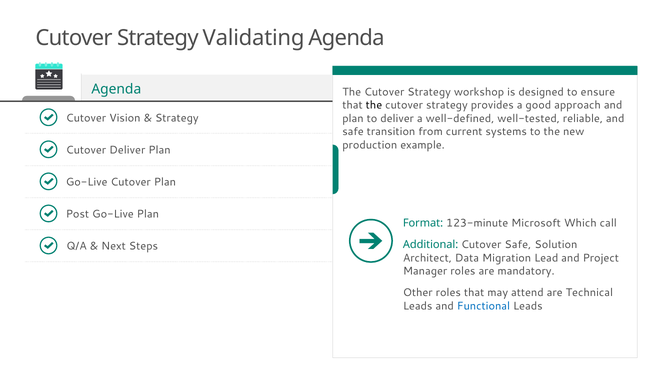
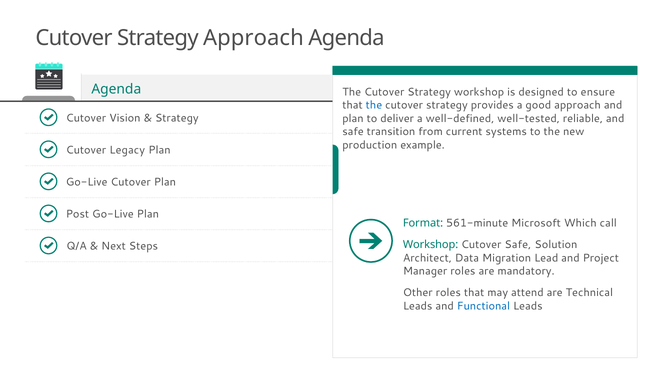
Strategy Validating: Validating -> Approach (253, 38)
the colour: black -> blue (374, 105)
Cutover Deliver: Deliver -> Legacy (127, 150)
123-minute: 123-minute -> 561-minute (477, 223)
Additional: Additional -> Workshop (431, 244)
